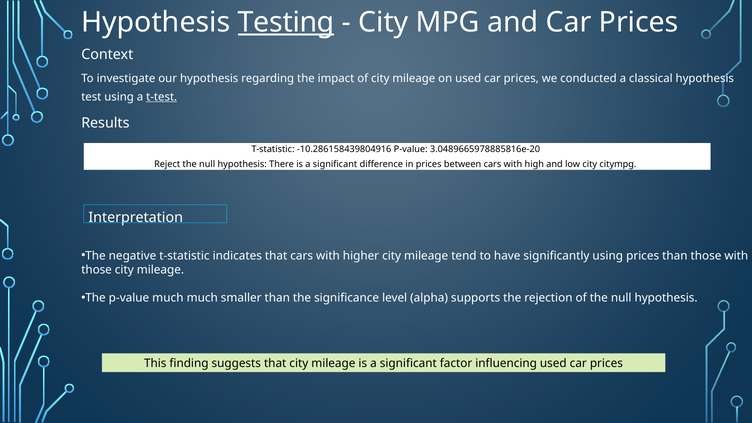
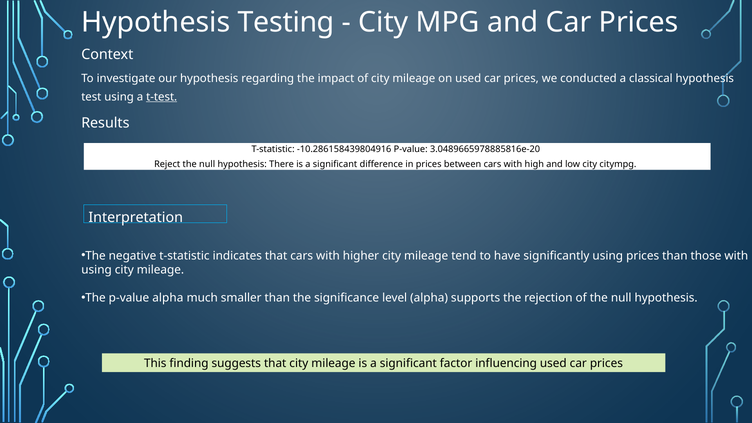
Testing underline: present -> none (286, 22)
those: those -> using (97, 270)
p-value much: much -> alpha (168, 298)
